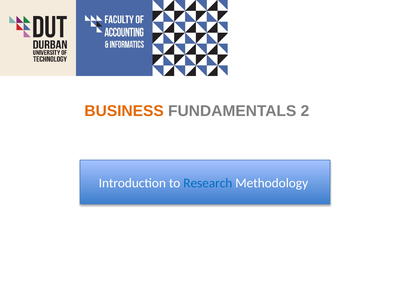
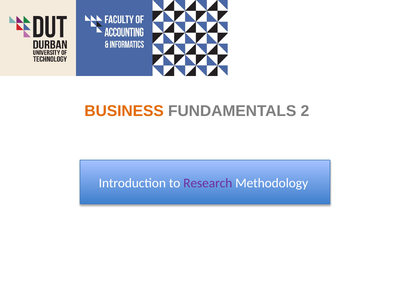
Research colour: blue -> purple (208, 183)
